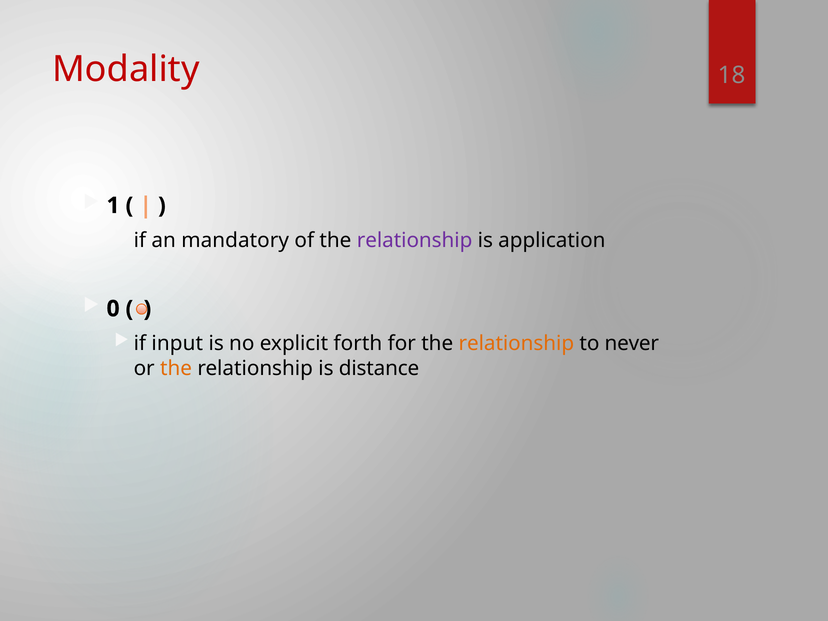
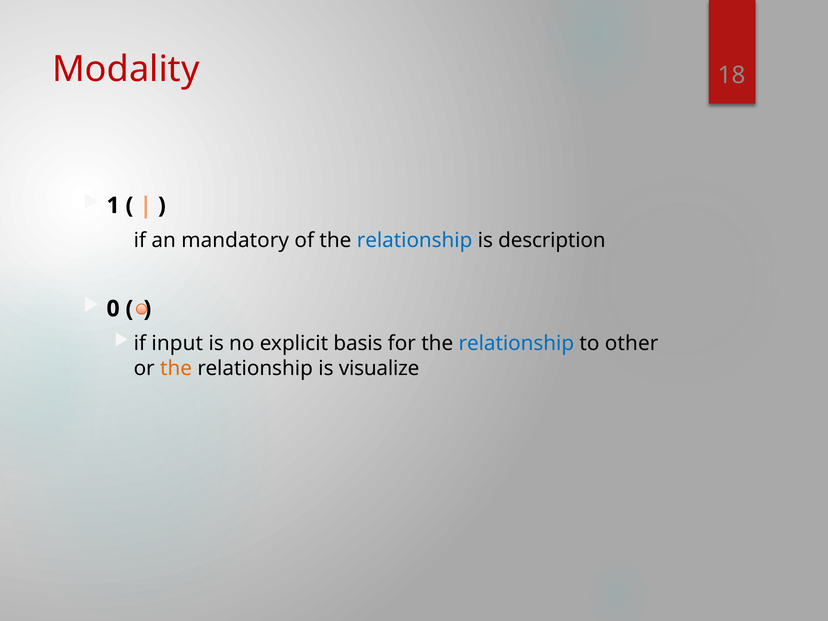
relationship colour: purple -> blue (415, 240)
application: application -> description (552, 240)
forth: forth -> basis (358, 343)
relationship colour: orange -> blue (516, 343)
never: never -> other (632, 343)
distance: distance -> visualize (379, 368)
